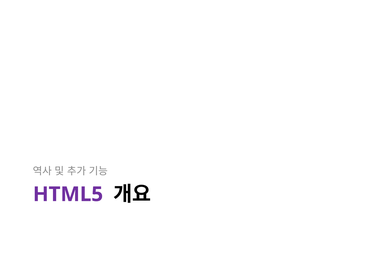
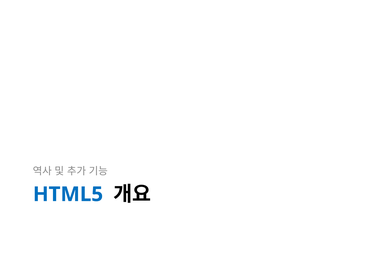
HTML5 colour: purple -> blue (68, 194)
